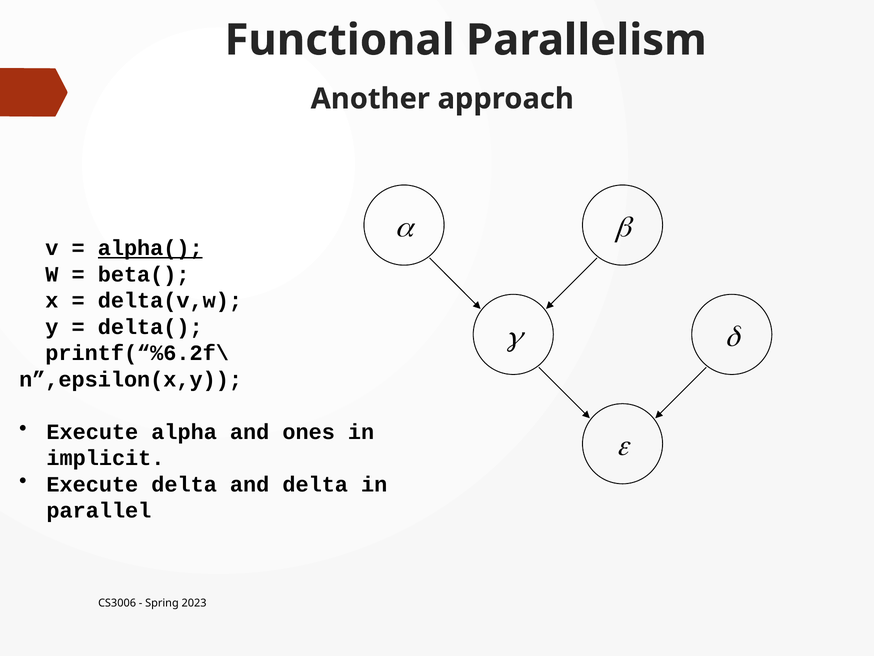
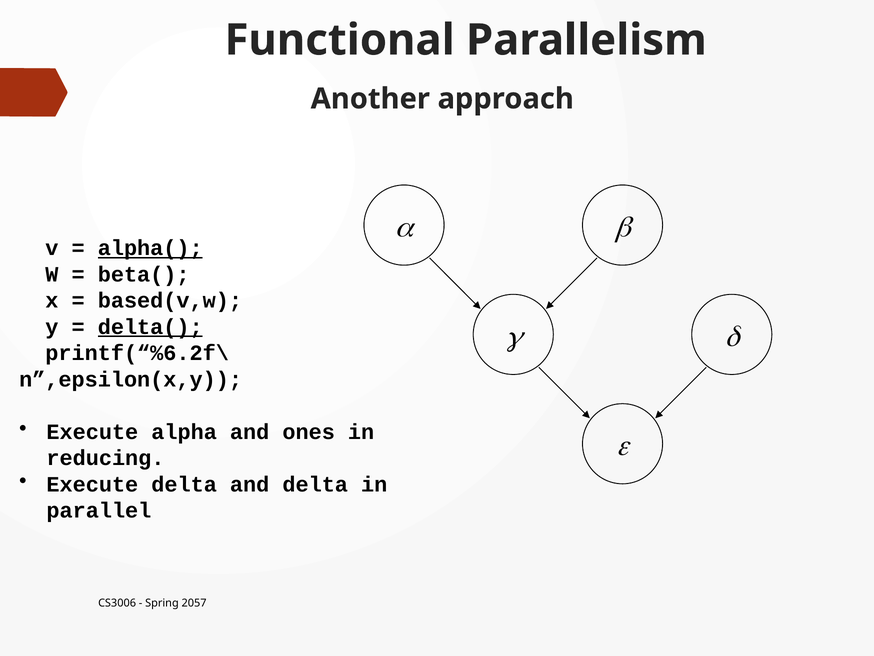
delta(v,w: delta(v,w -> based(v,w (170, 301)
delta( underline: none -> present (150, 327)
implicit: implicit -> reducing (105, 458)
2023: 2023 -> 2057 (194, 603)
